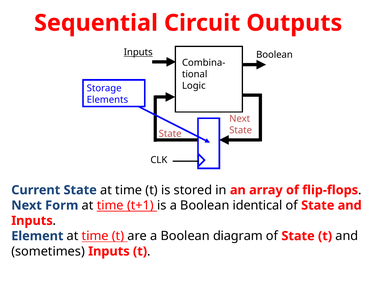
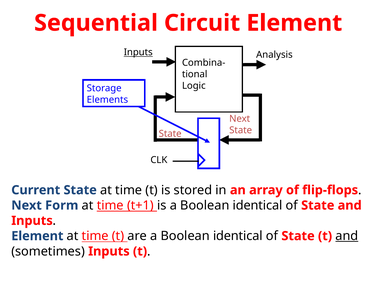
Circuit Outputs: Outputs -> Element (294, 23)
Boolean: Boolean -> Analysis (274, 55)
are a Boolean diagram: diagram -> identical (238, 236)
and underline: none -> present (347, 236)
